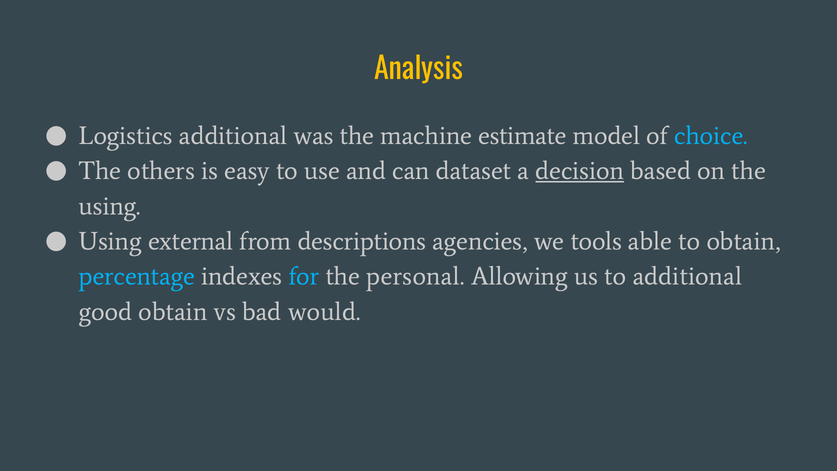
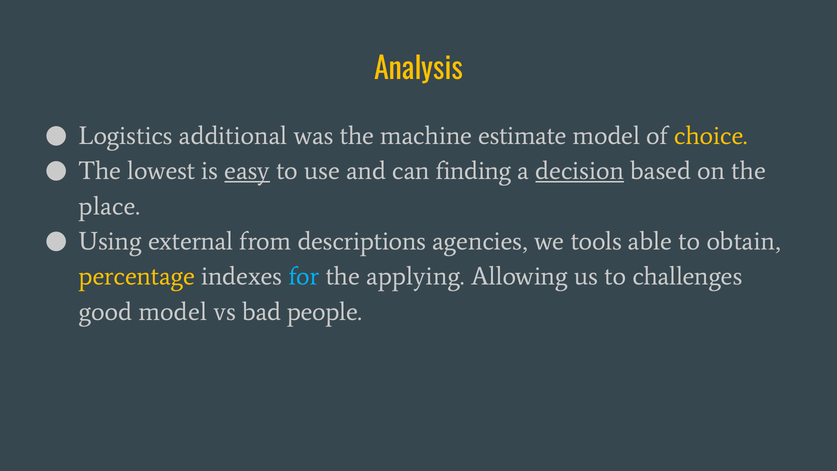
choice colour: light blue -> yellow (711, 136)
others: others -> lowest (161, 171)
easy underline: none -> present (247, 171)
dataset: dataset -> finding (474, 171)
using: using -> place (110, 206)
percentage colour: light blue -> yellow (137, 276)
personal: personal -> applying (415, 276)
to additional: additional -> challenges (687, 276)
good obtain: obtain -> model (173, 312)
would: would -> people (325, 312)
